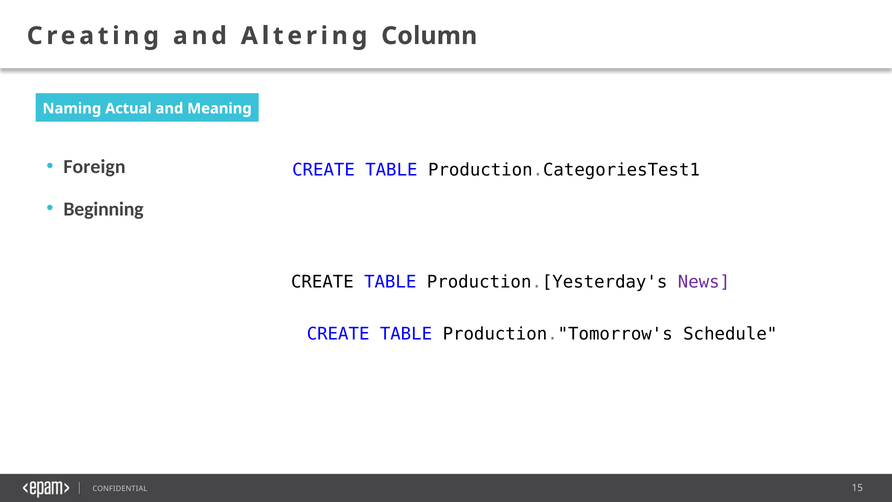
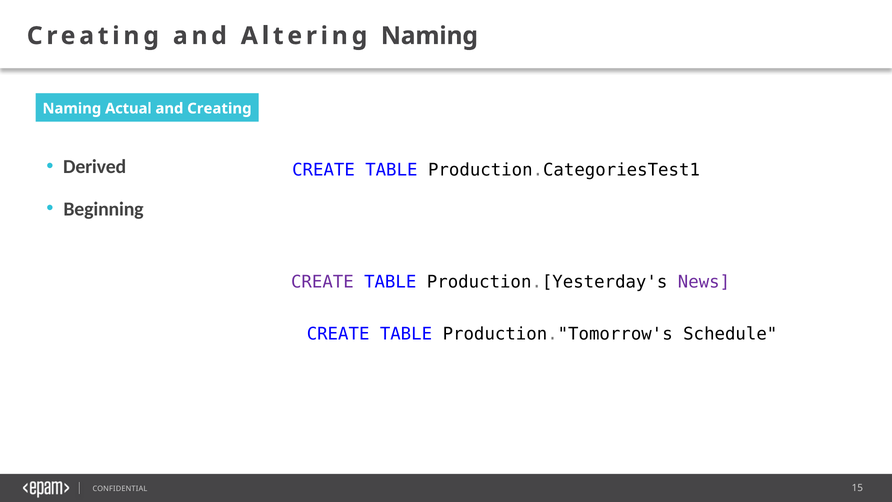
Altering Column: Column -> Naming (429, 36)
and Meaning: Meaning -> Creating (219, 108)
Foreign: Foreign -> Derived (95, 167)
CREATE colour: black -> purple (322, 282)
